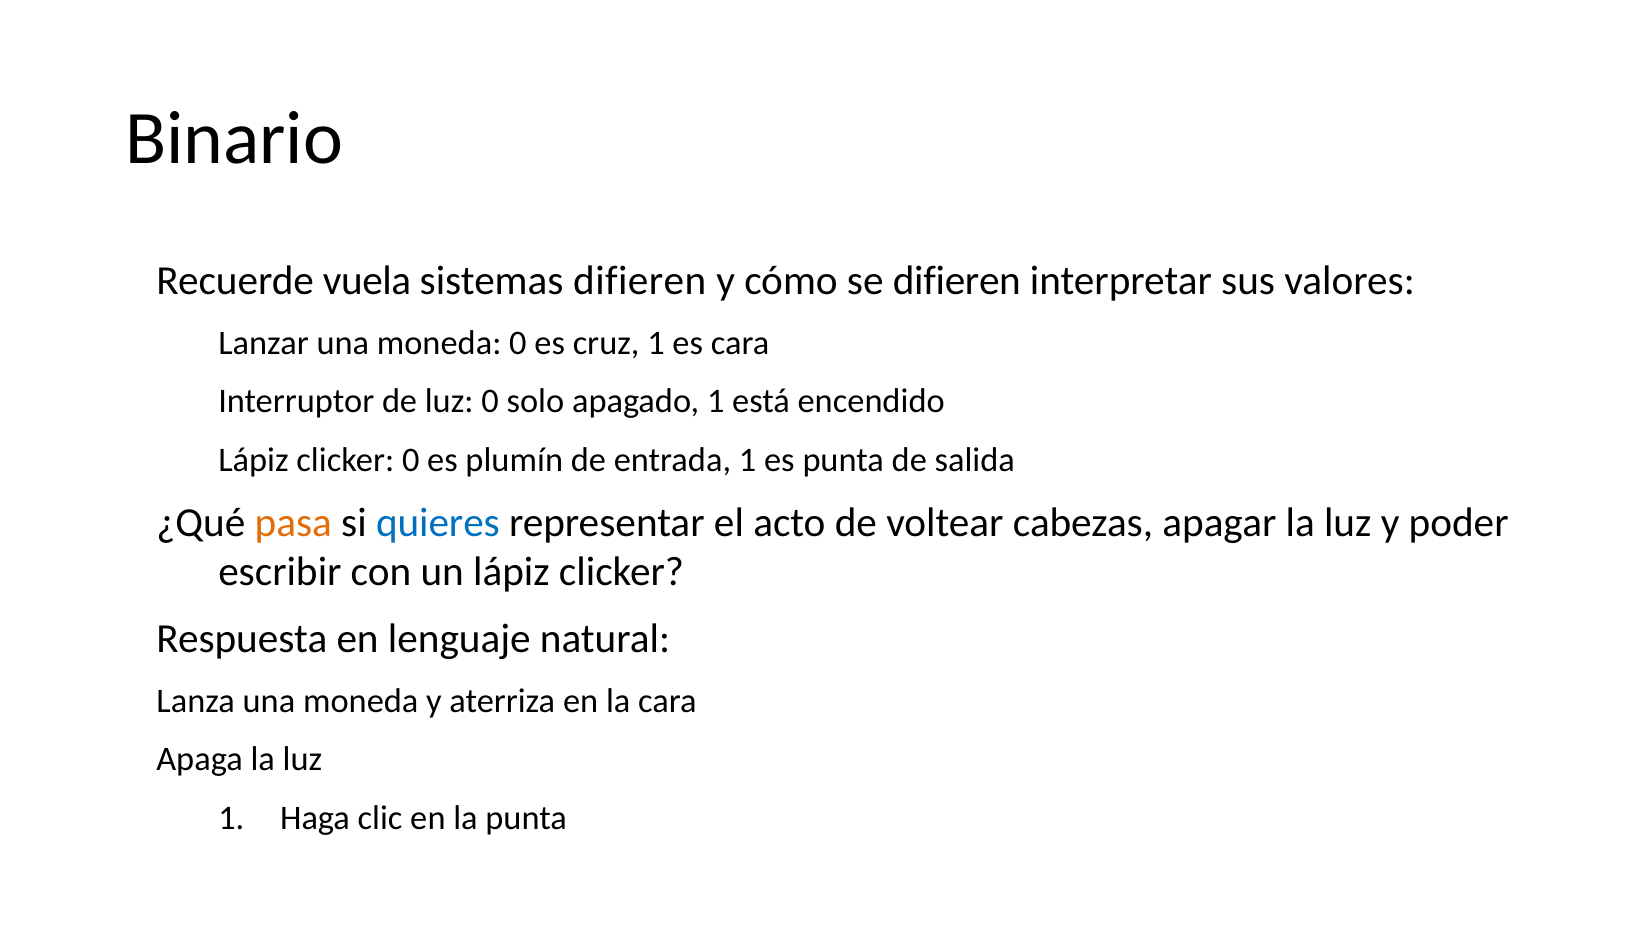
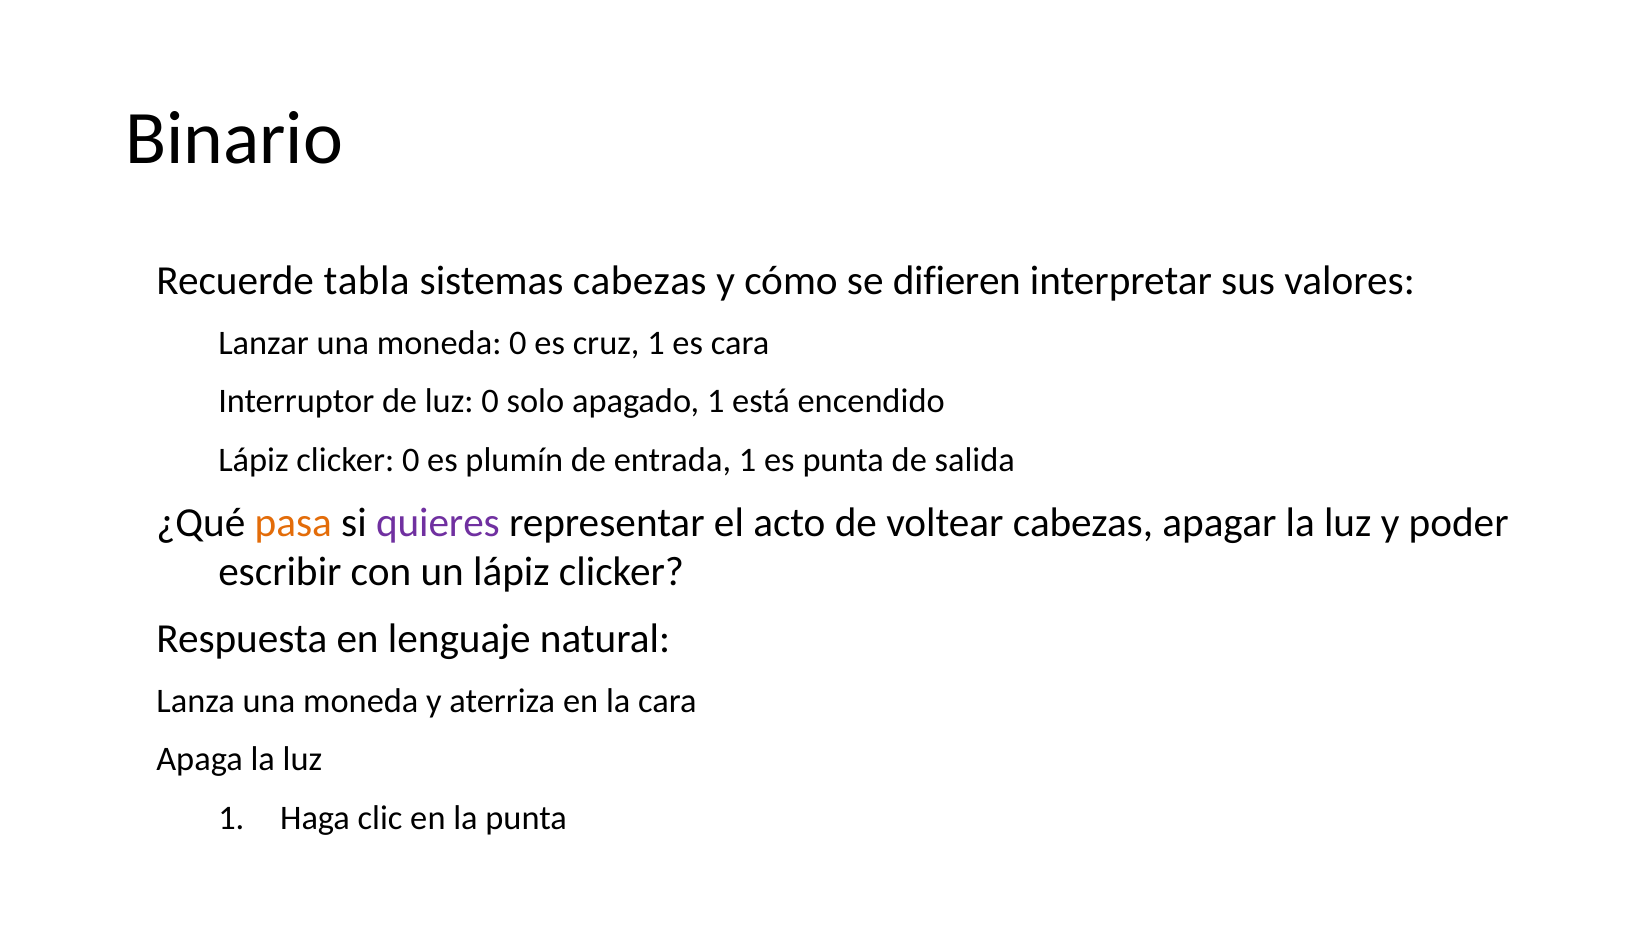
vuela: vuela -> tabla (367, 281)
sistemas difieren: difieren -> cabezas (640, 281)
quieres colour: blue -> purple (438, 523)
